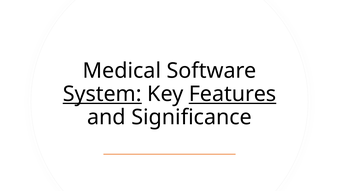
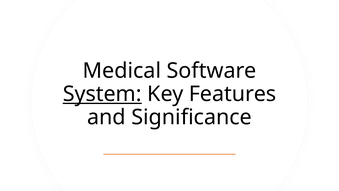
Features underline: present -> none (233, 94)
